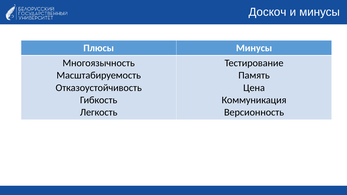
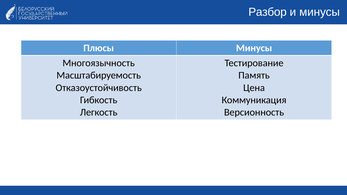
Доскоч: Доскоч -> Разбор (268, 12)
